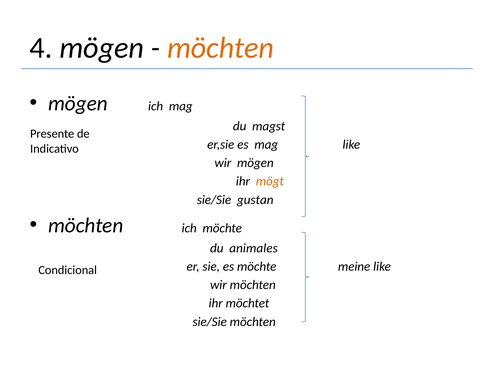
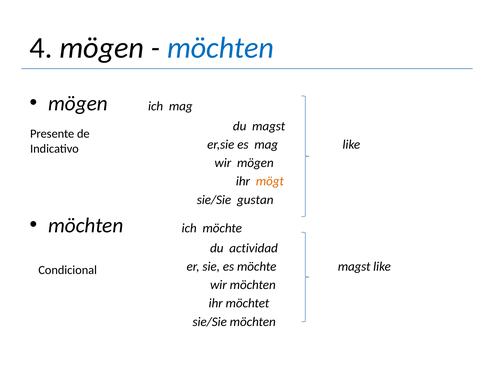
möchten colour: orange -> blue (221, 48)
animales: animales -> actividad (254, 248)
möchte meine: meine -> magst (354, 266)
